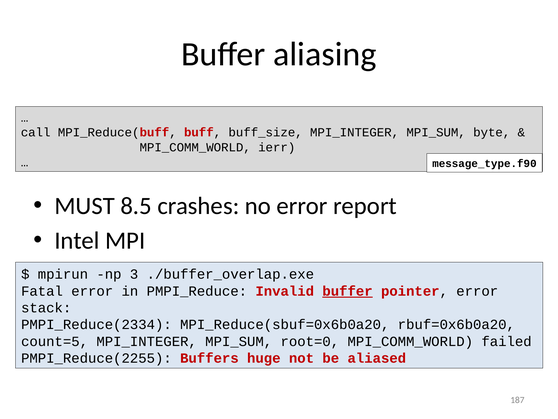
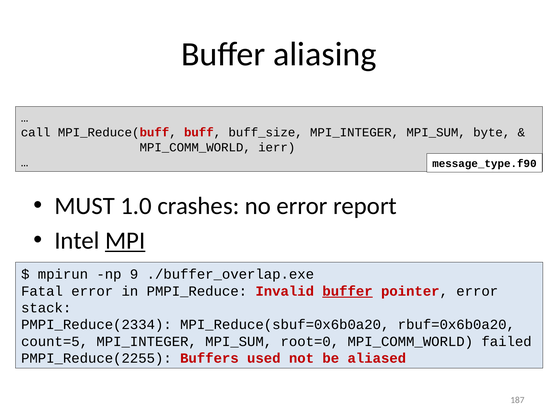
8.5: 8.5 -> 1.0 (136, 206)
MPI underline: none -> present (125, 240)
3: 3 -> 9 (134, 274)
huge: huge -> used (264, 358)
